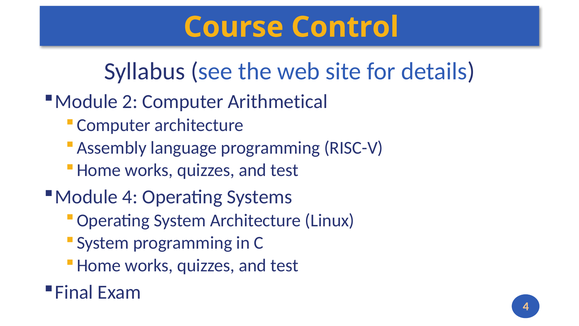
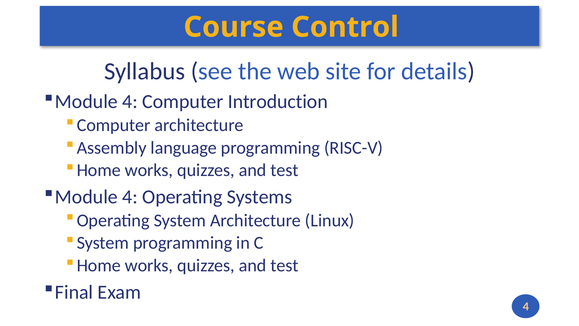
2: 2 -> 4 (130, 101)
Arithmetical: Arithmetical -> Introduction (278, 101)
